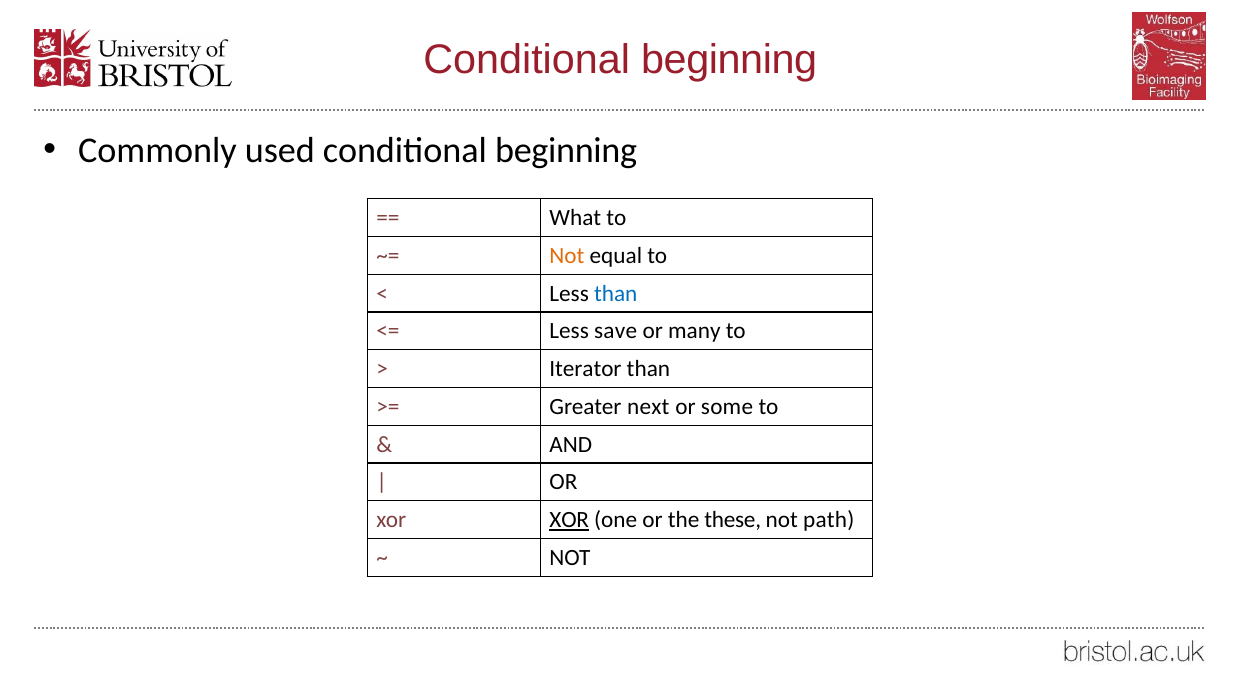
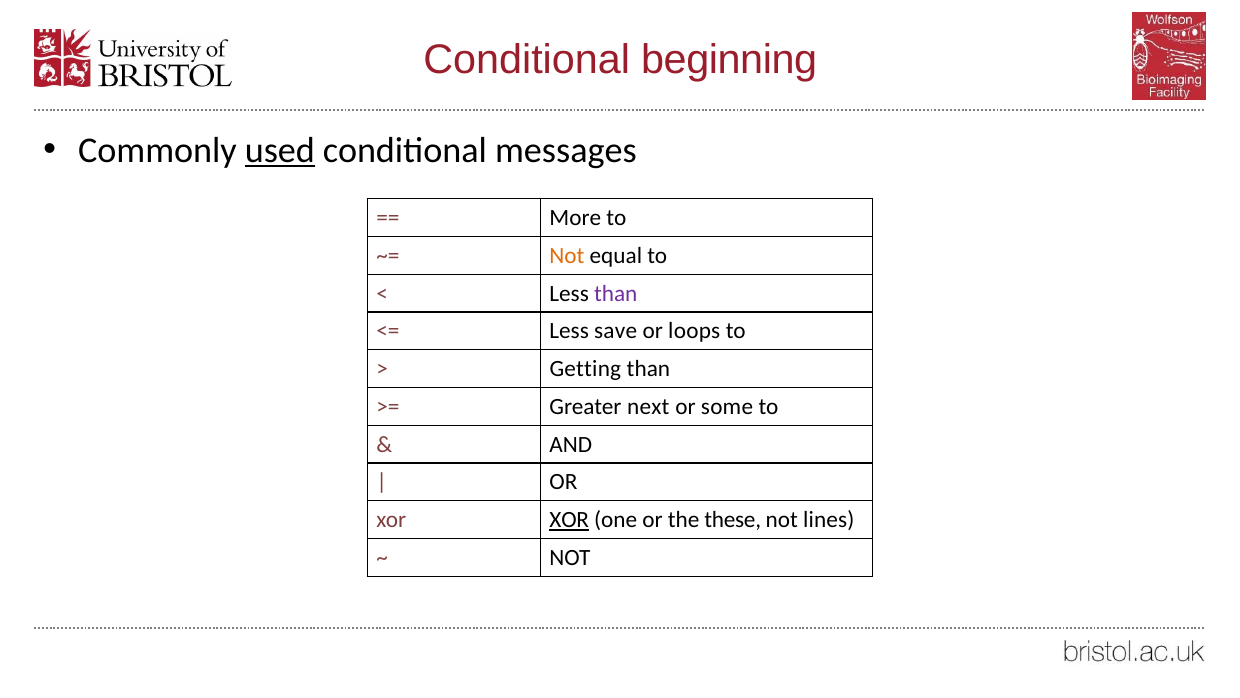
used underline: none -> present (280, 151)
beginning: beginning -> messages (566, 151)
What: What -> More (575, 218)
than colour: blue -> purple (616, 293)
many: many -> loops (694, 331)
Iterator: Iterator -> Getting (585, 369)
path: path -> lines (829, 519)
